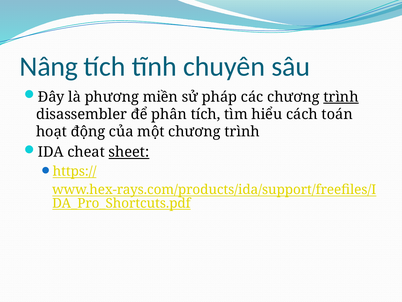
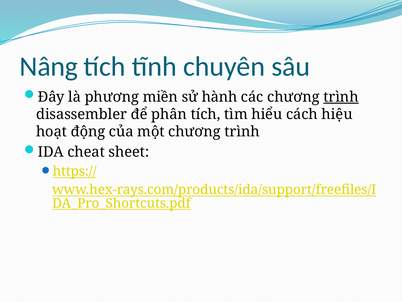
pháp: pháp -> hành (220, 97)
toán: toán -> hiệu (337, 114)
sheet underline: present -> none (129, 152)
